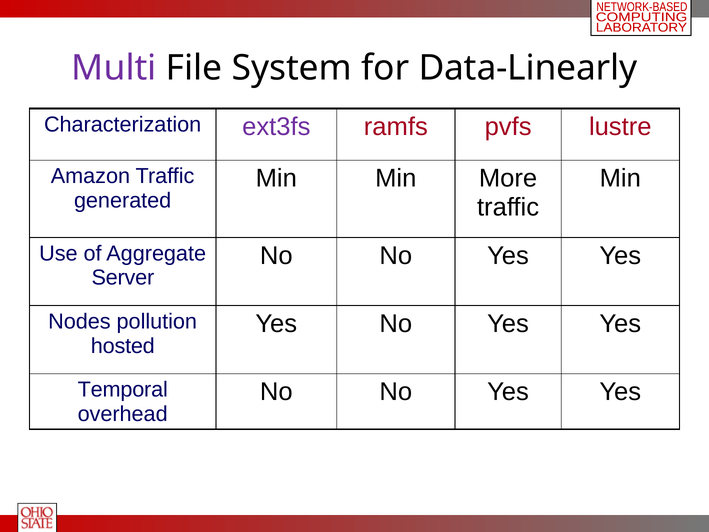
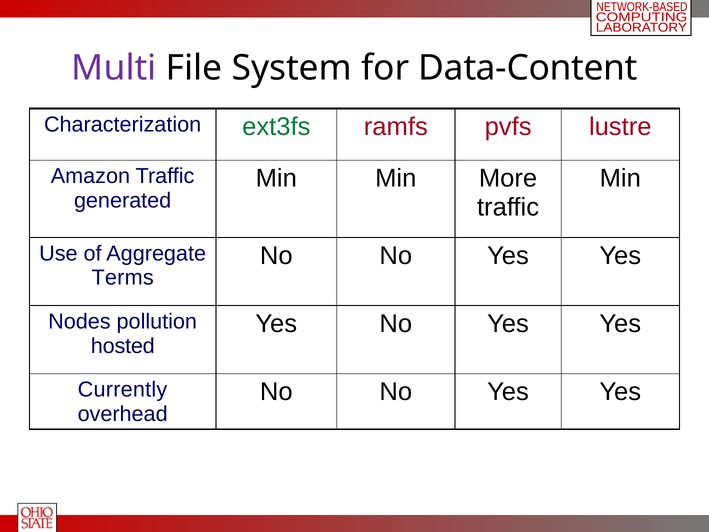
Data-Linearly: Data-Linearly -> Data-Content (528, 68)
ext3fs colour: purple -> green (276, 127)
Server: Server -> Terms (123, 278)
Temporal: Temporal -> Currently (123, 390)
